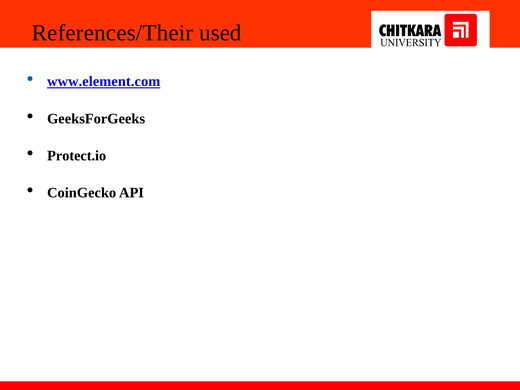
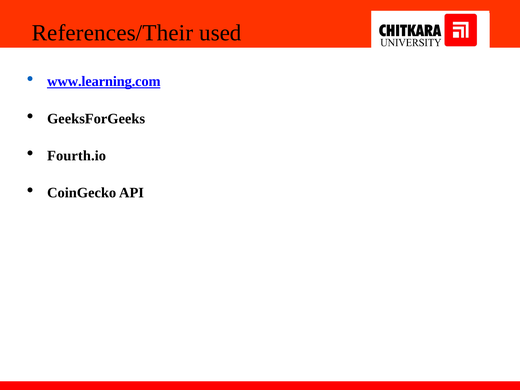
www.element.com: www.element.com -> www.learning.com (104, 82)
Protect.io: Protect.io -> Fourth.io (77, 156)
